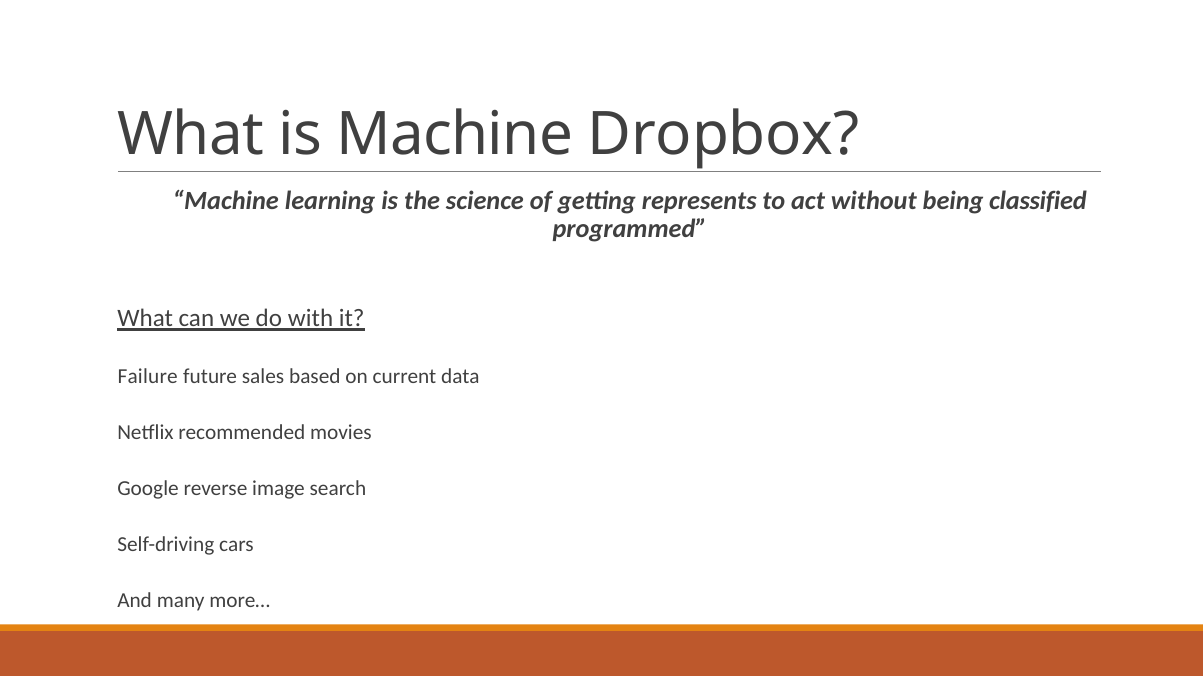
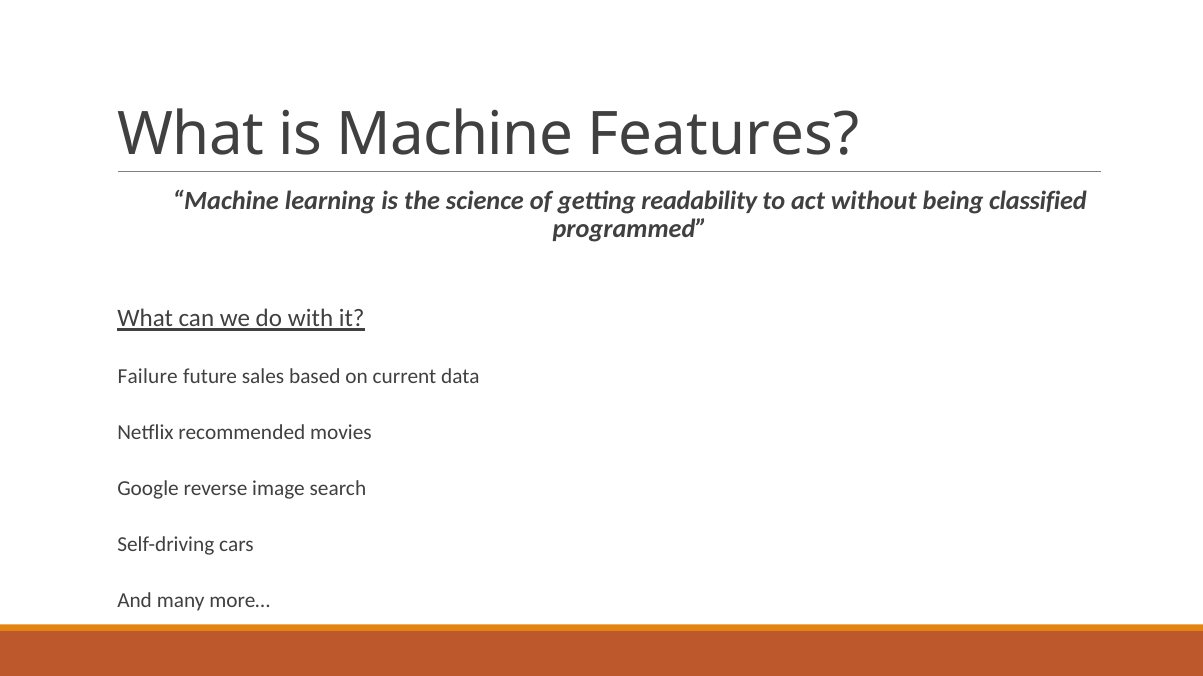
Dropbox: Dropbox -> Features (723, 135)
represents: represents -> readability (699, 201)
